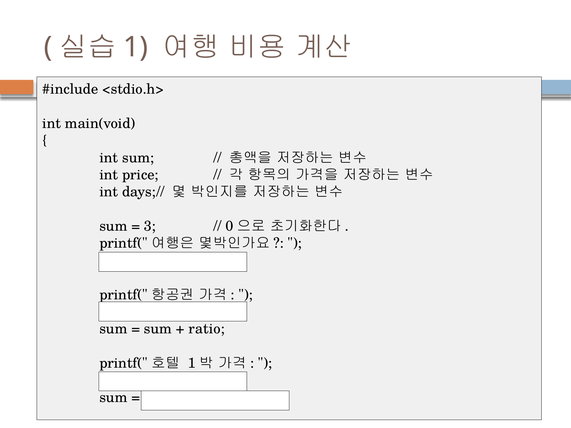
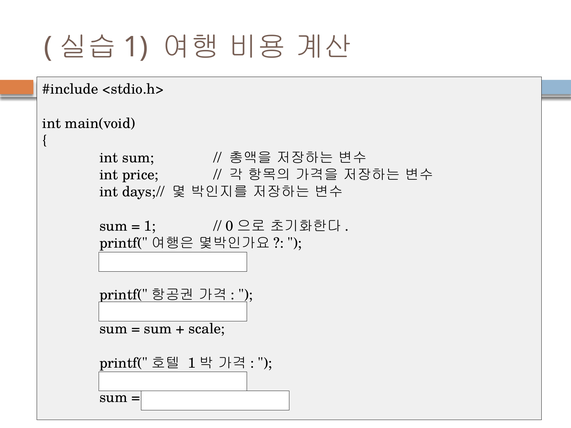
3: 3 -> 1 (150, 226)
ratio: ratio -> scale (207, 329)
